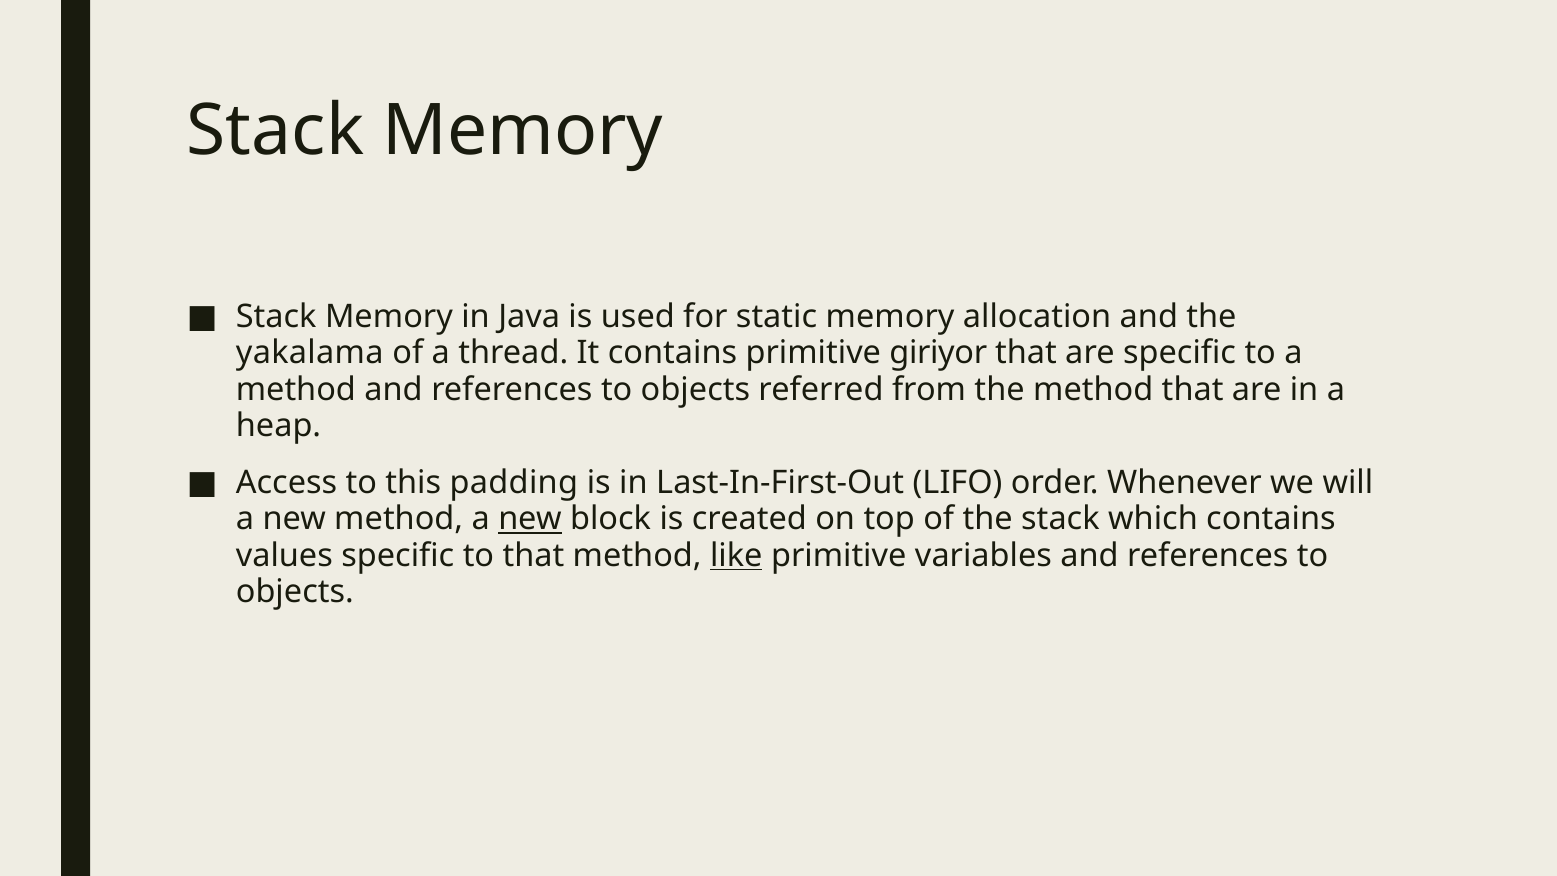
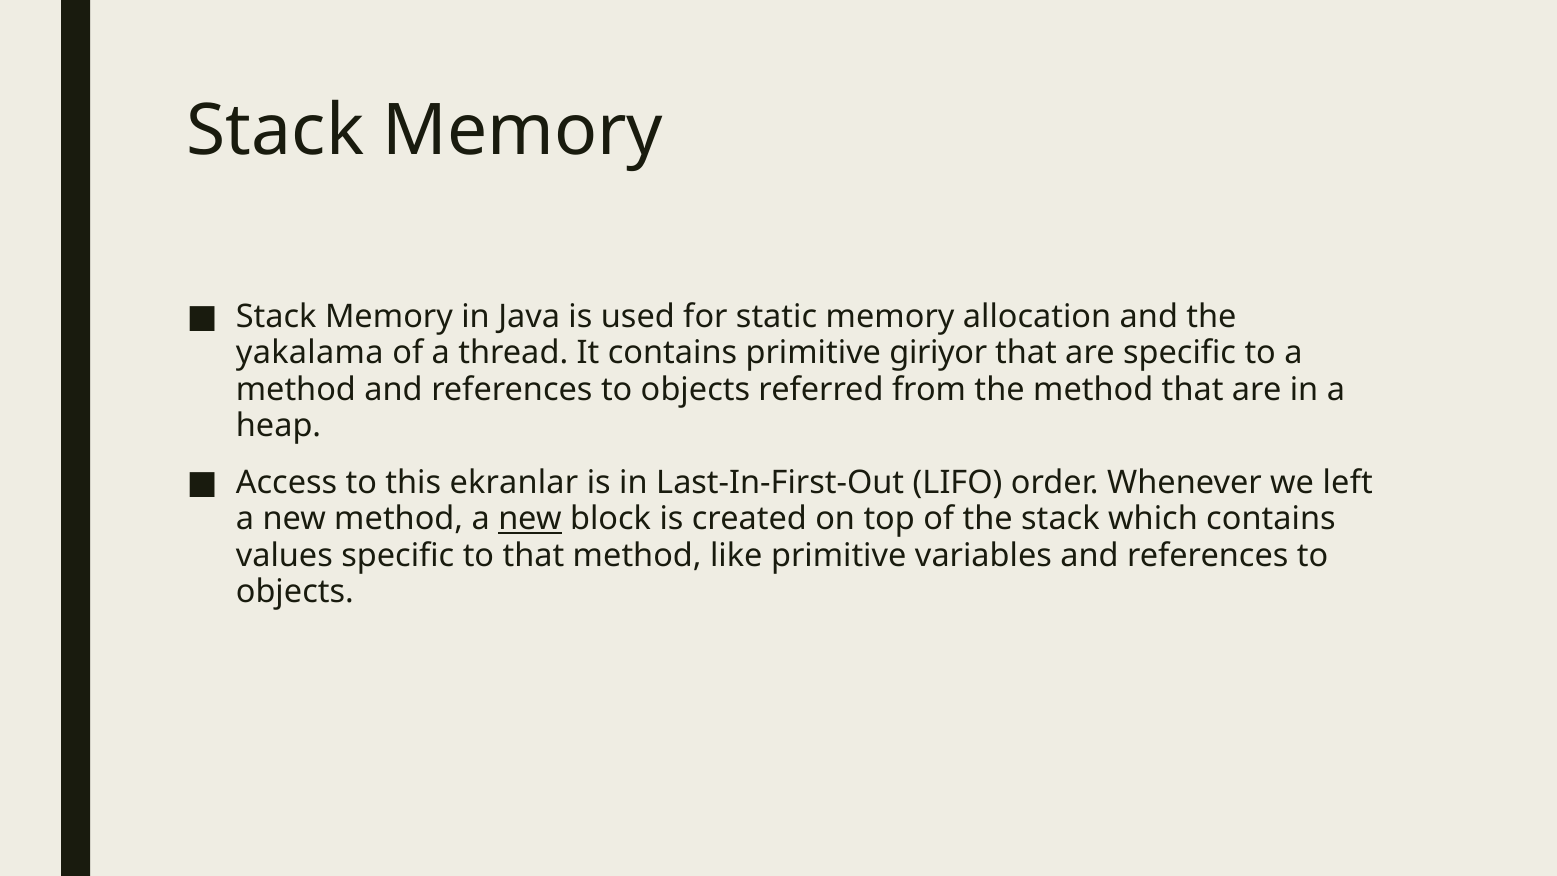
padding: padding -> ekranlar (514, 482)
will: will -> left (1348, 482)
like underline: present -> none (736, 555)
